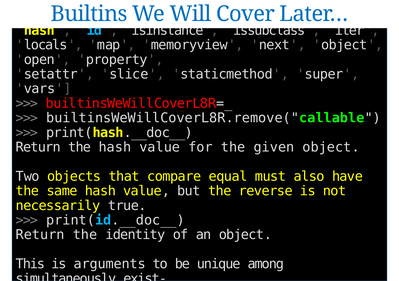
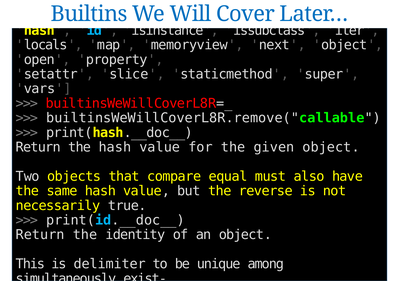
arguments: arguments -> delimiter (110, 264)
